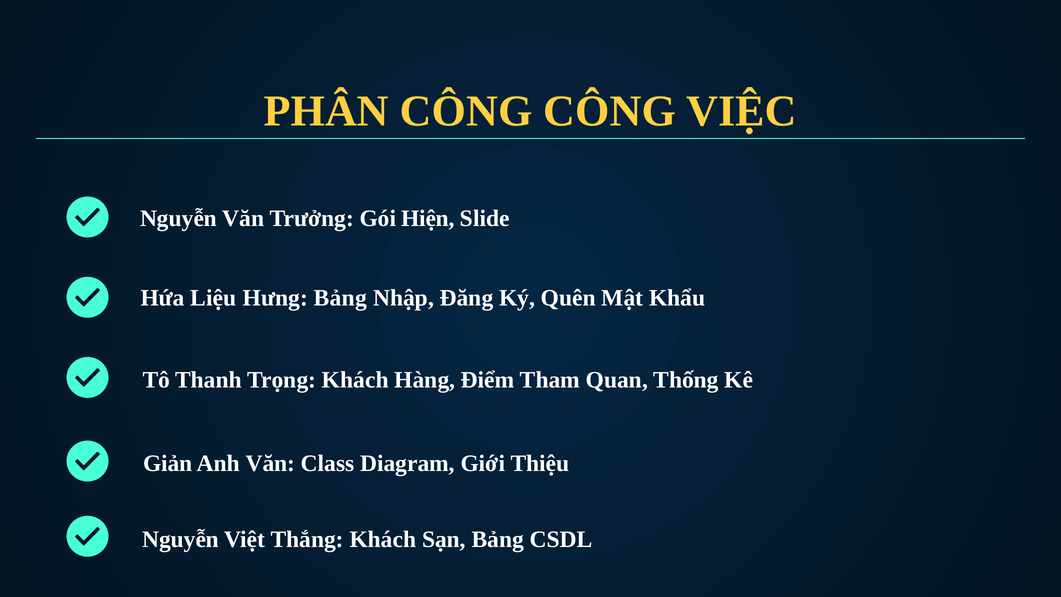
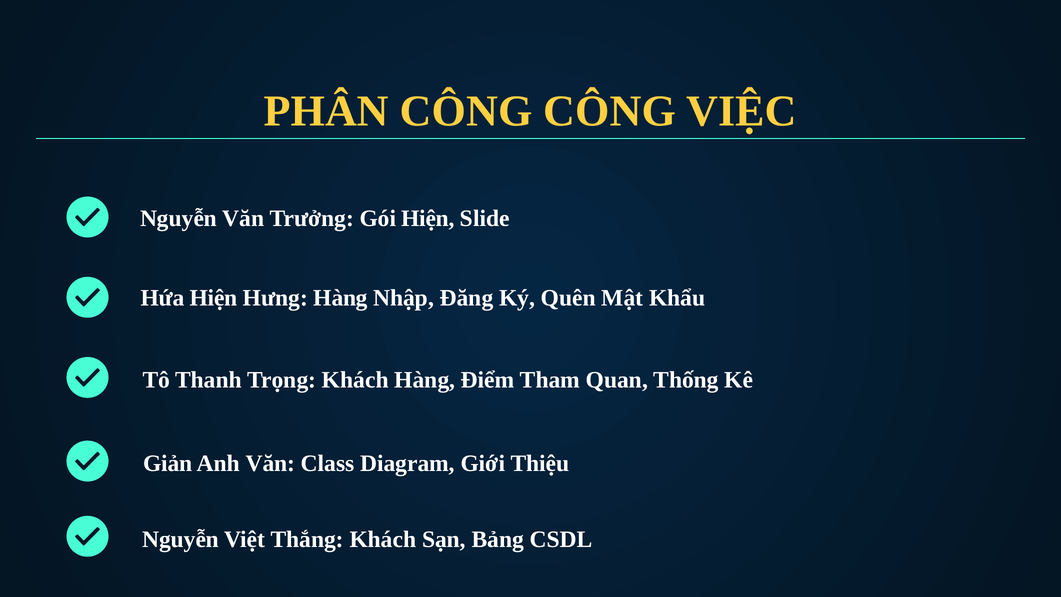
Hứa Liệu: Liệu -> Hiện (214, 298)
Hưng Bảng: Bảng -> Hàng (341, 298)
